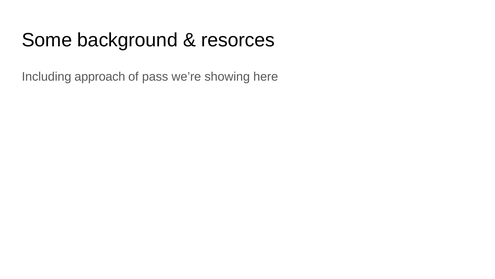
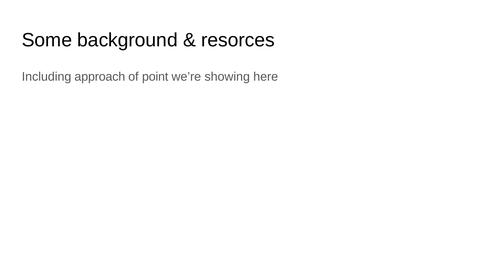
pass: pass -> point (155, 77)
